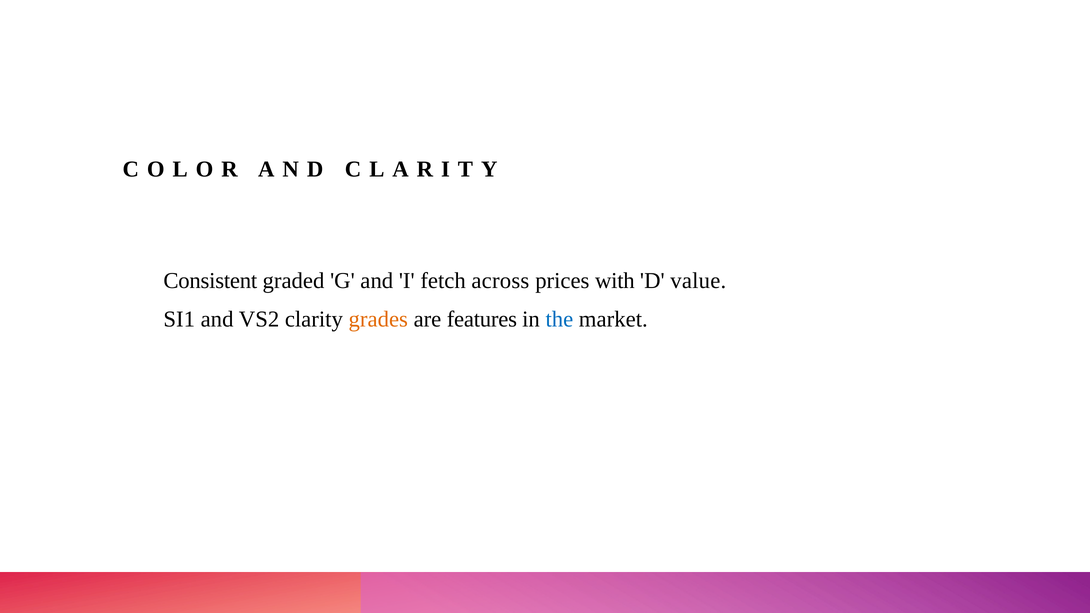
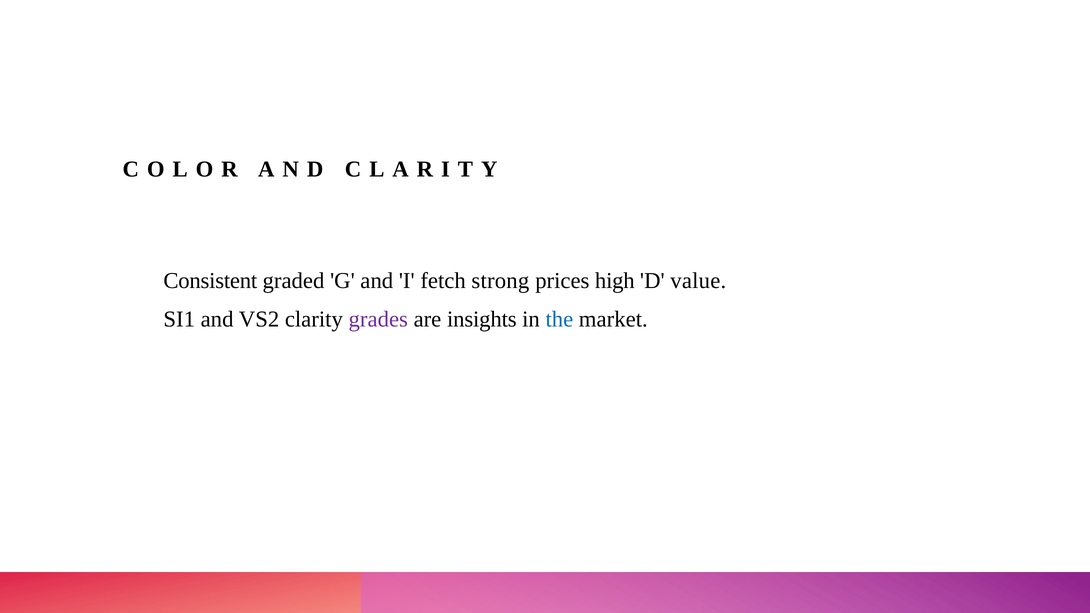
across: across -> strong (500, 281)
with: with -> high (615, 281)
grades colour: orange -> purple (378, 319)
features: features -> insights (482, 319)
